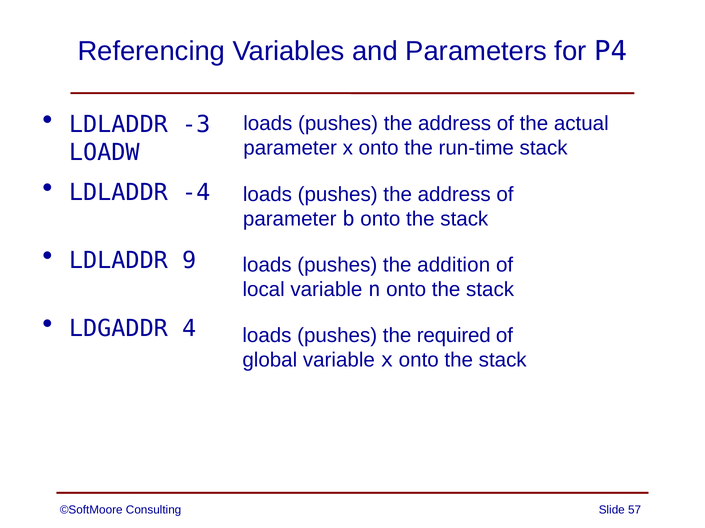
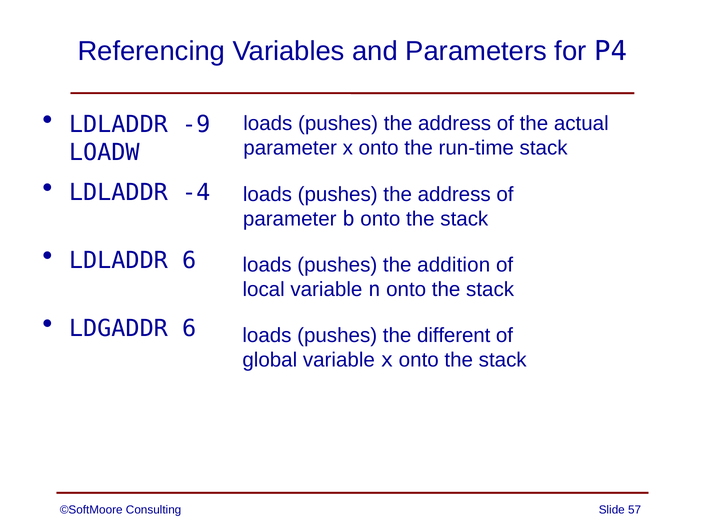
-3: -3 -> -9 (196, 124)
LDLADDR 9: 9 -> 6 (189, 261)
LDGADDR 4: 4 -> 6 (189, 329)
required: required -> different (454, 336)
